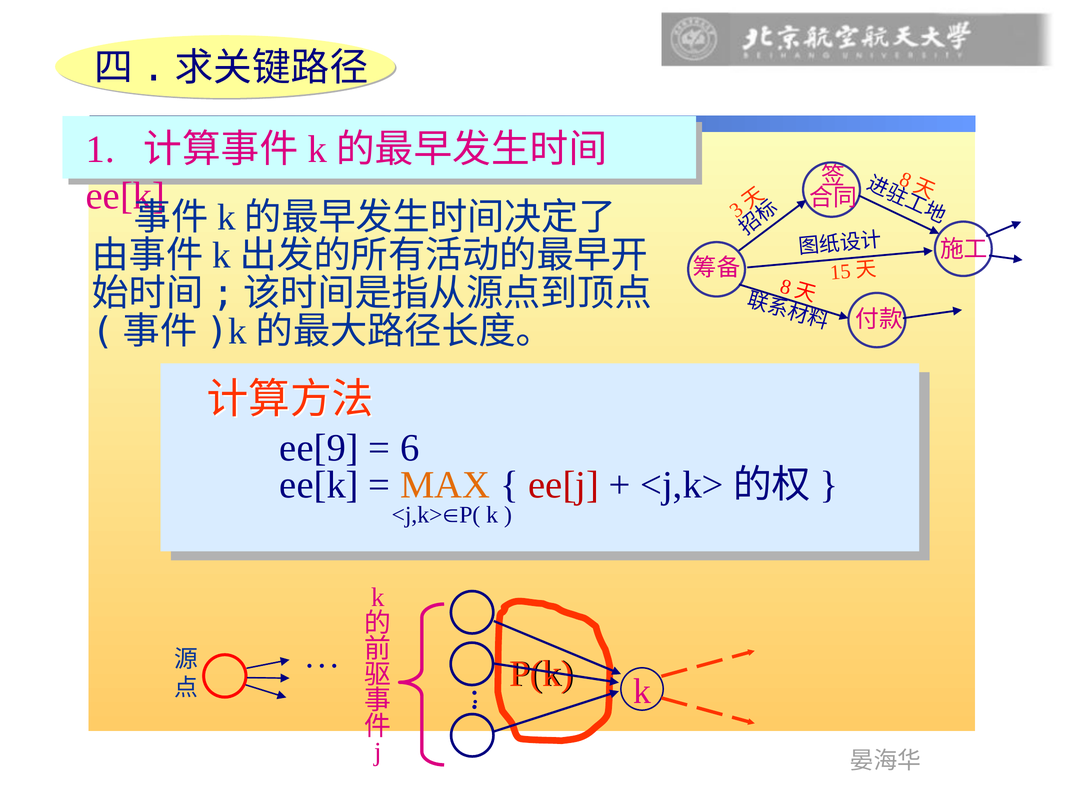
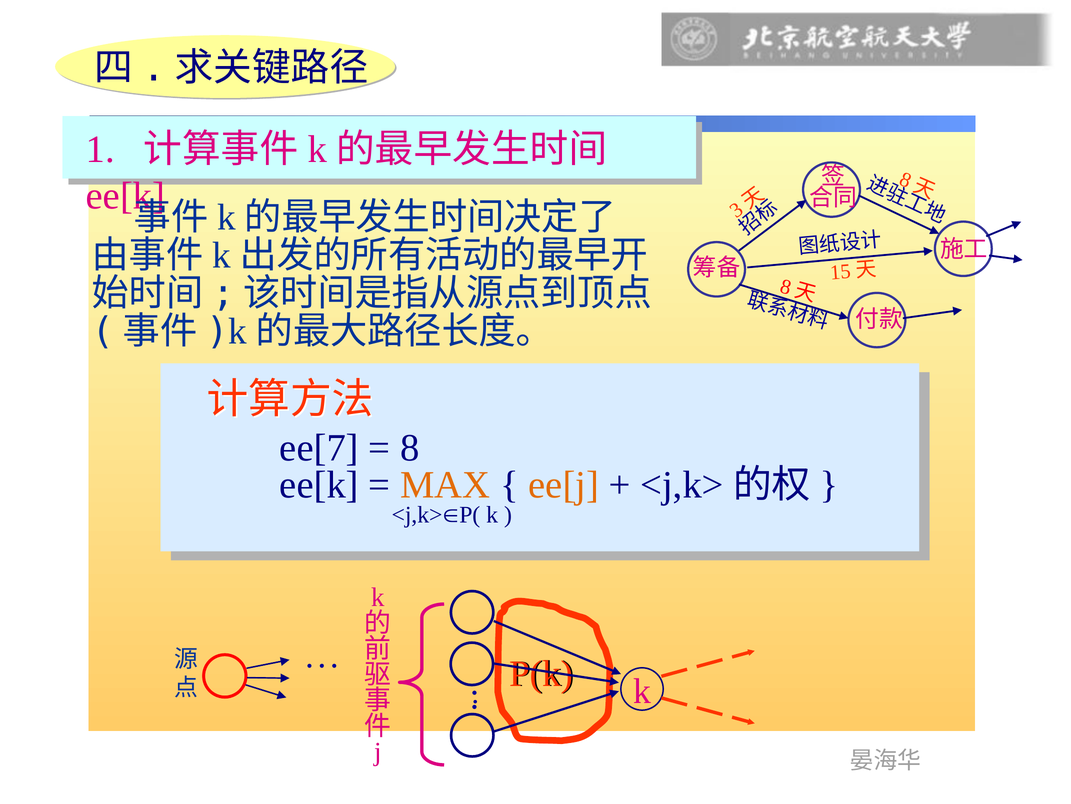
ee[9: ee[9 -> ee[7 (319, 448)
6: 6 -> 8 (410, 448)
ee[j colour: red -> orange (564, 485)
